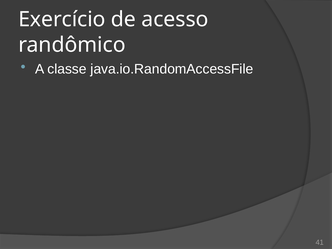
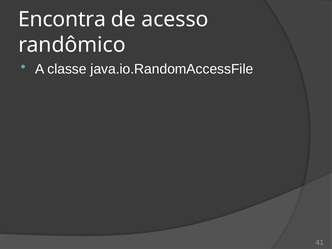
Exercício: Exercício -> Encontra (62, 19)
